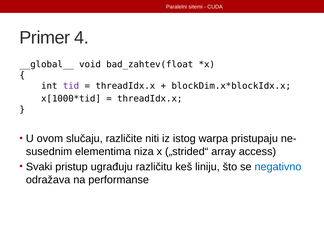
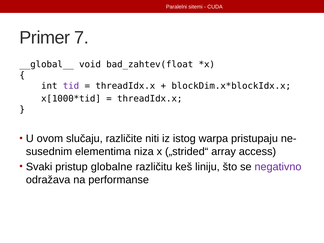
4: 4 -> 7 (82, 38)
ugrađuju: ugrađuju -> globalne (112, 167)
negativno colour: blue -> purple (278, 167)
